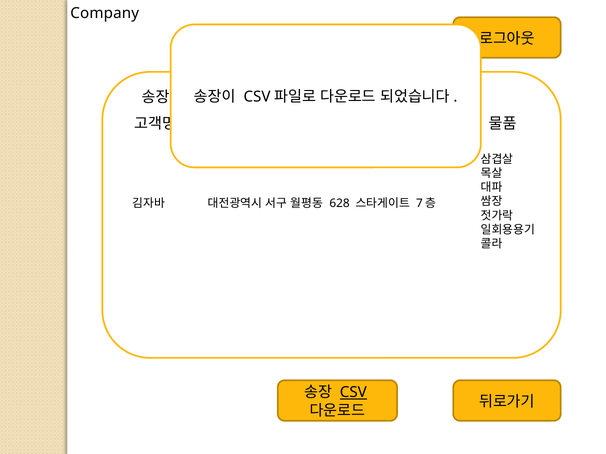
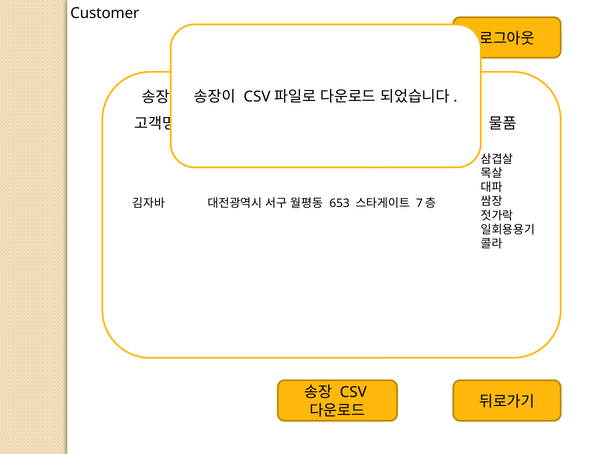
Company: Company -> Customer (105, 13)
628: 628 -> 653 (340, 204)
CSV underline: present -> none (353, 393)
